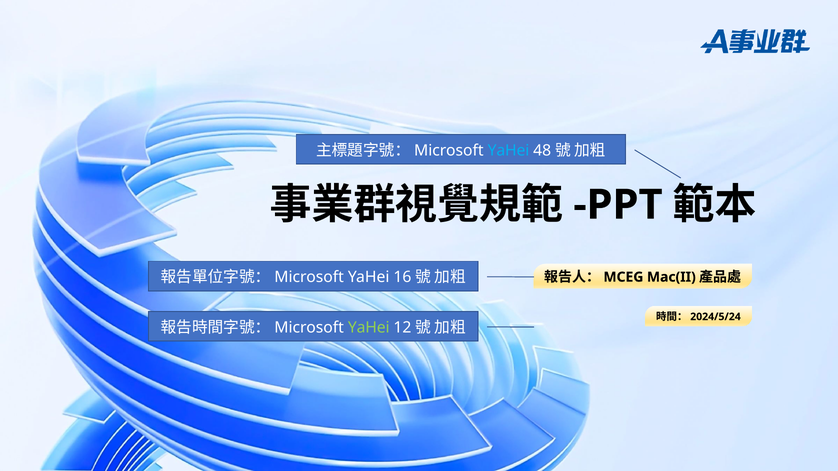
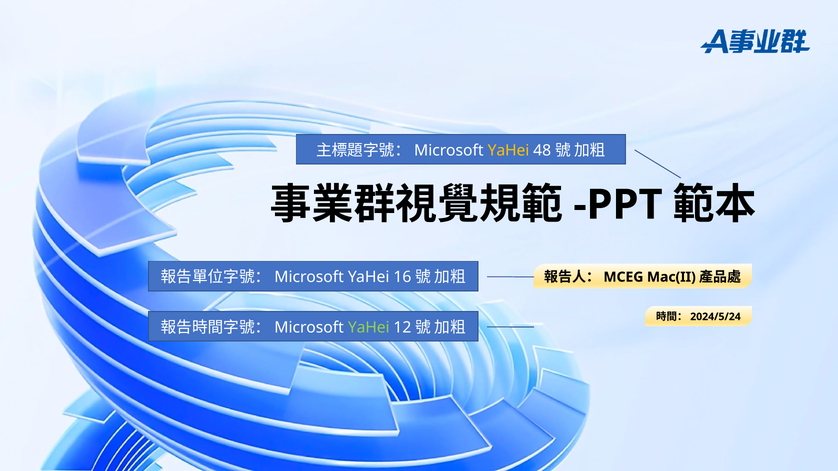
YaHei colour: light blue -> yellow (509, 151)
